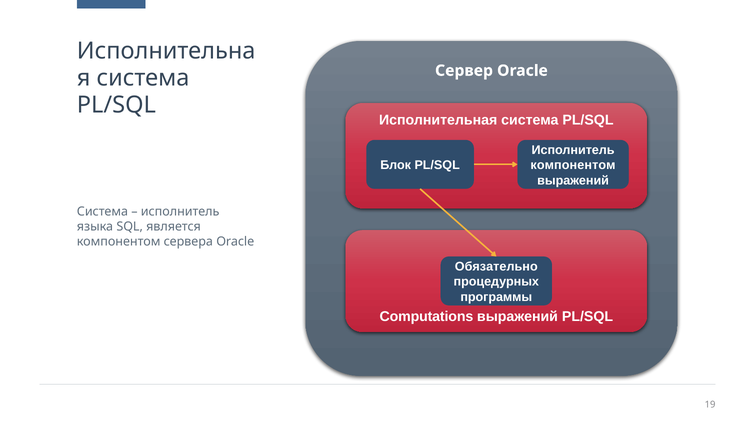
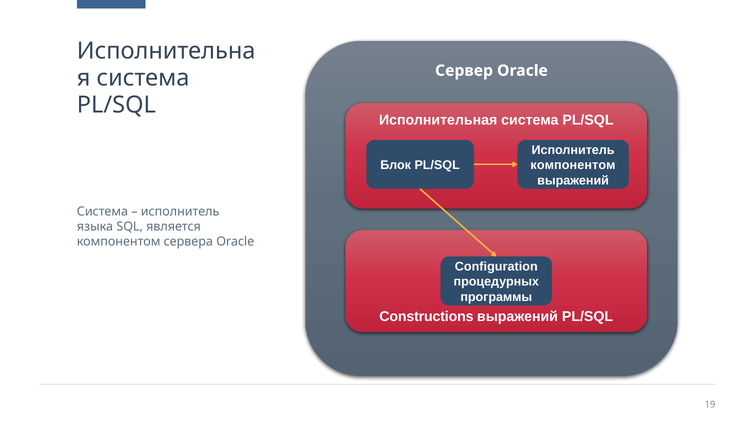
Обязательно: Обязательно -> Configuration (496, 267)
Computations: Computations -> Constructions (426, 316)
